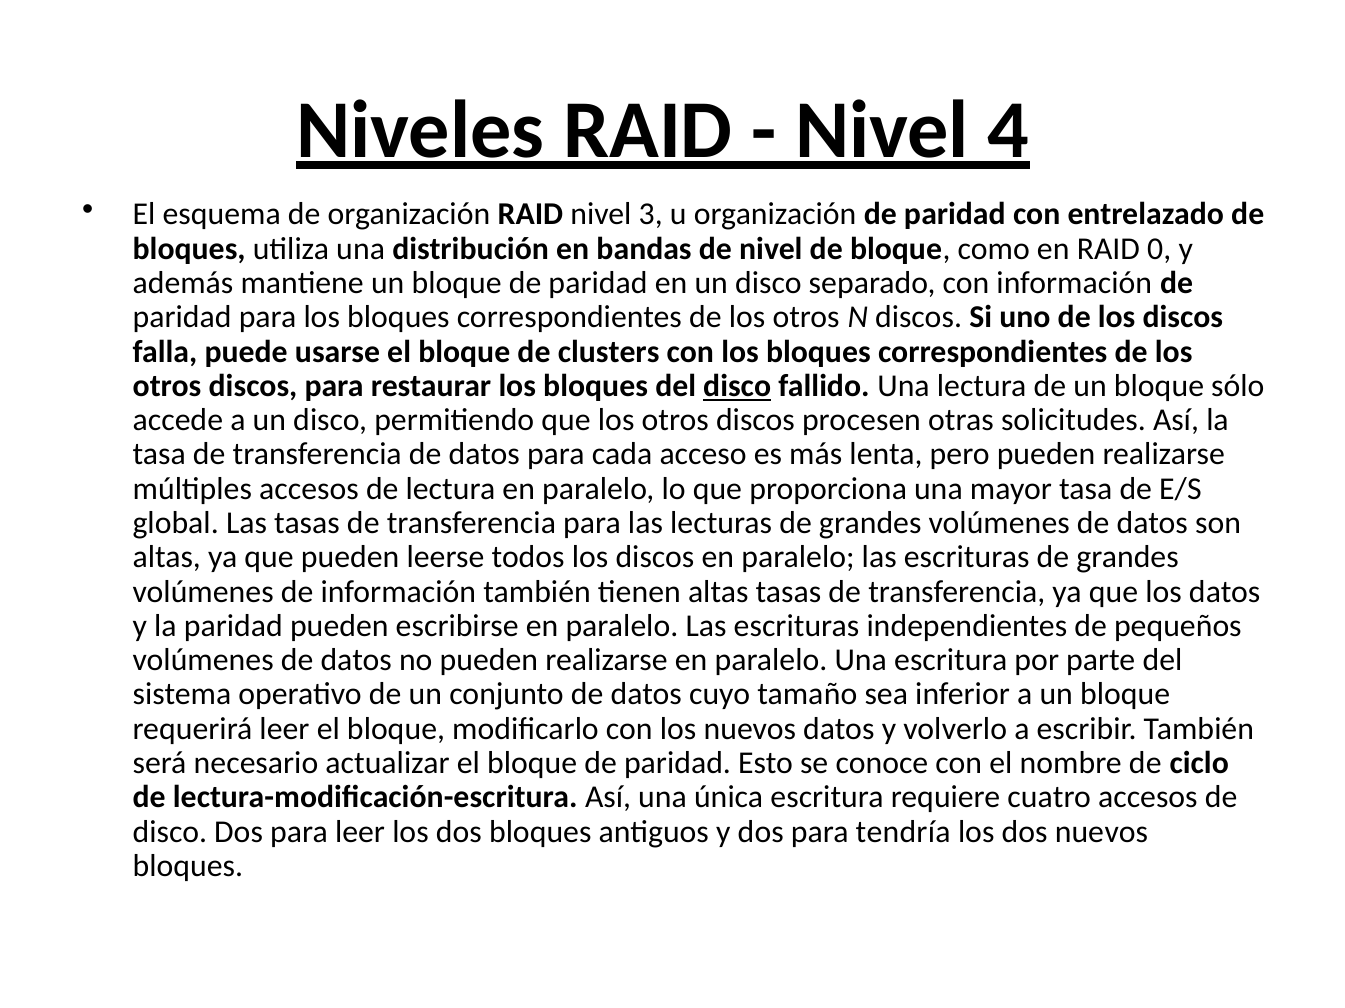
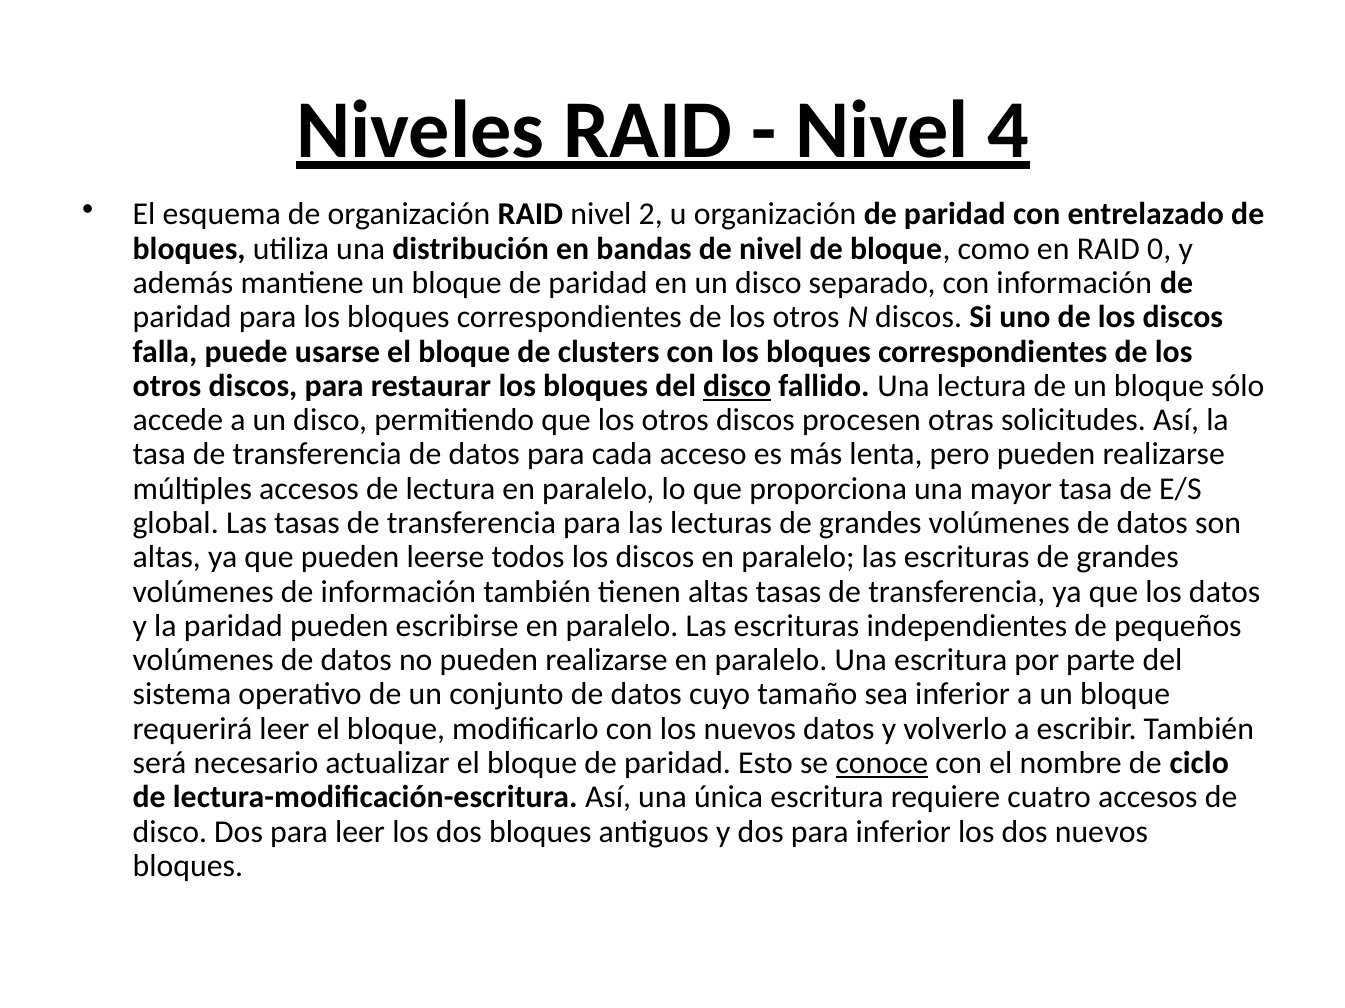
3: 3 -> 2 (651, 215)
conoce underline: none -> present (882, 764)
para tendría: tendría -> inferior (903, 832)
